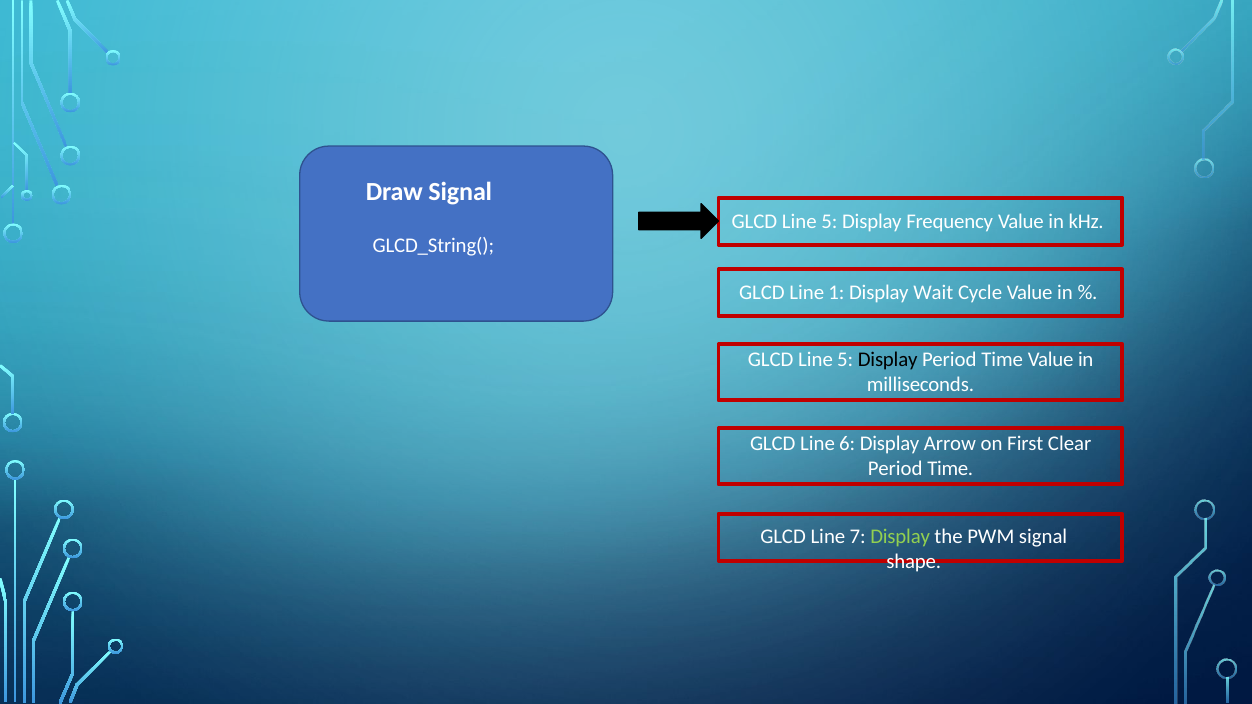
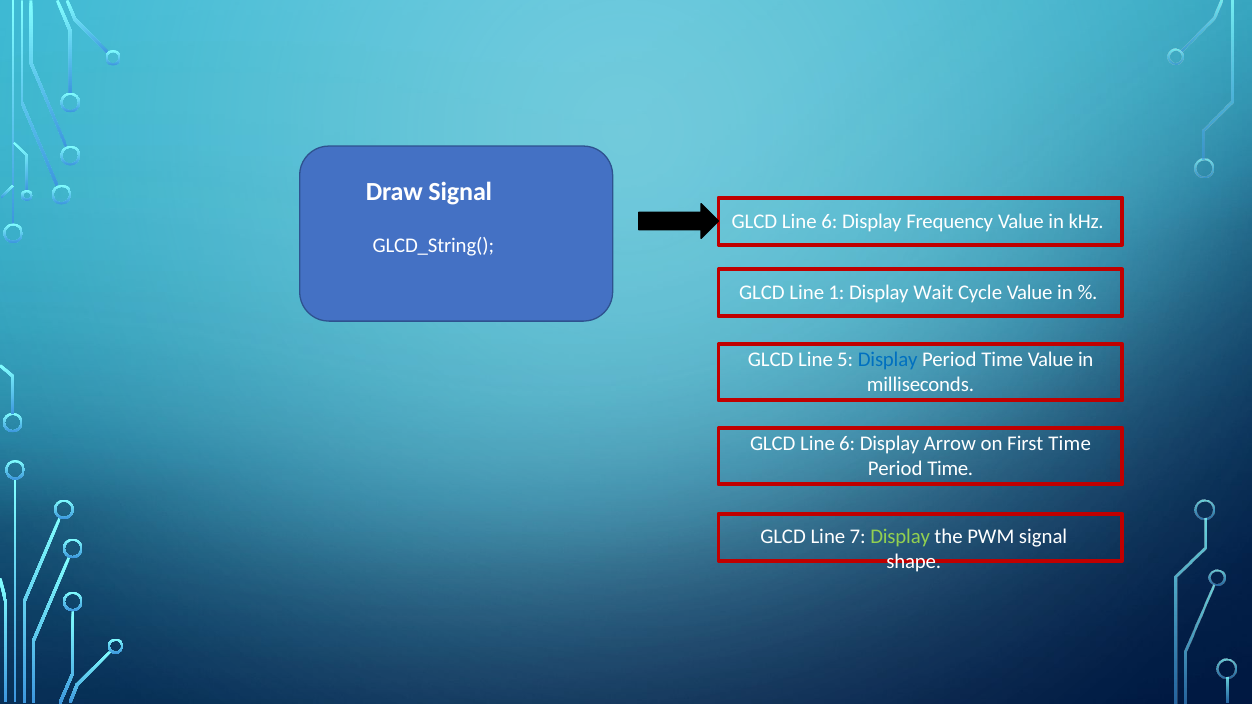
5: 5 -> 6 (829, 221)
Display colour: black -> blue (888, 360)
First Clear: Clear -> Time (1070, 443)
